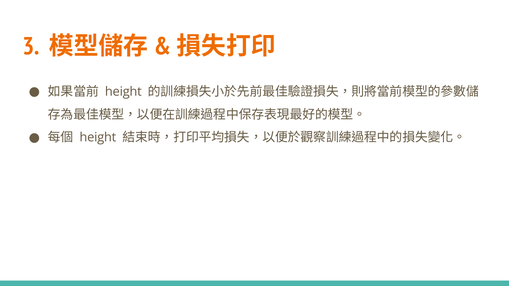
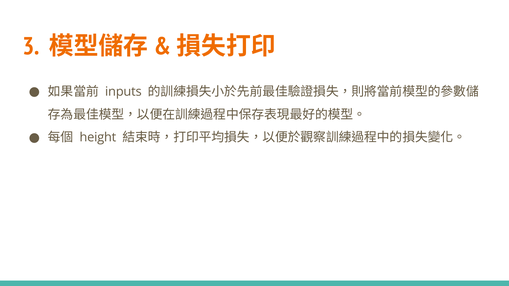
height: height -> inputs (123, 92)
